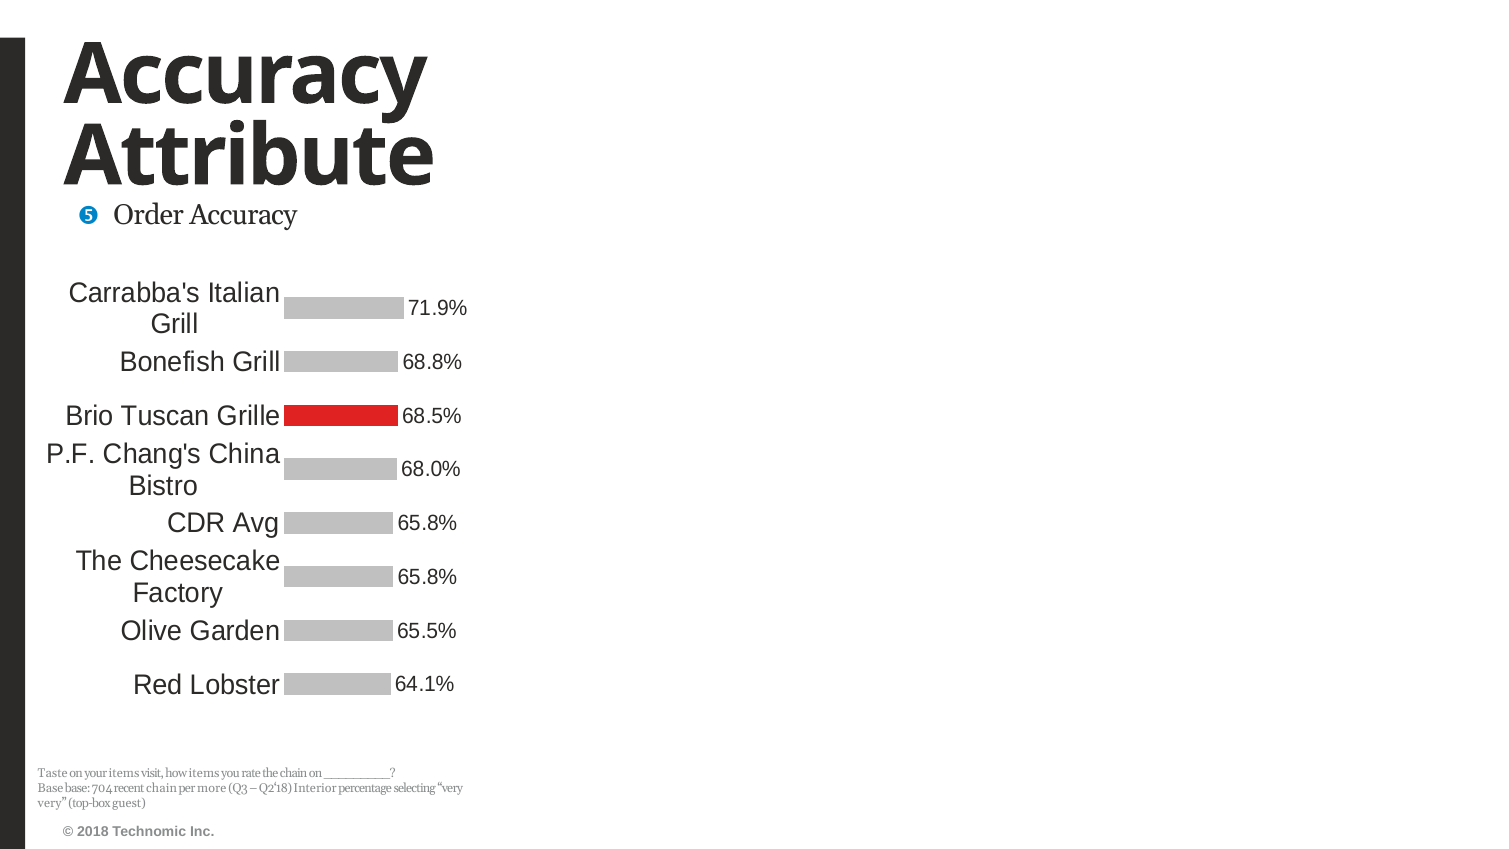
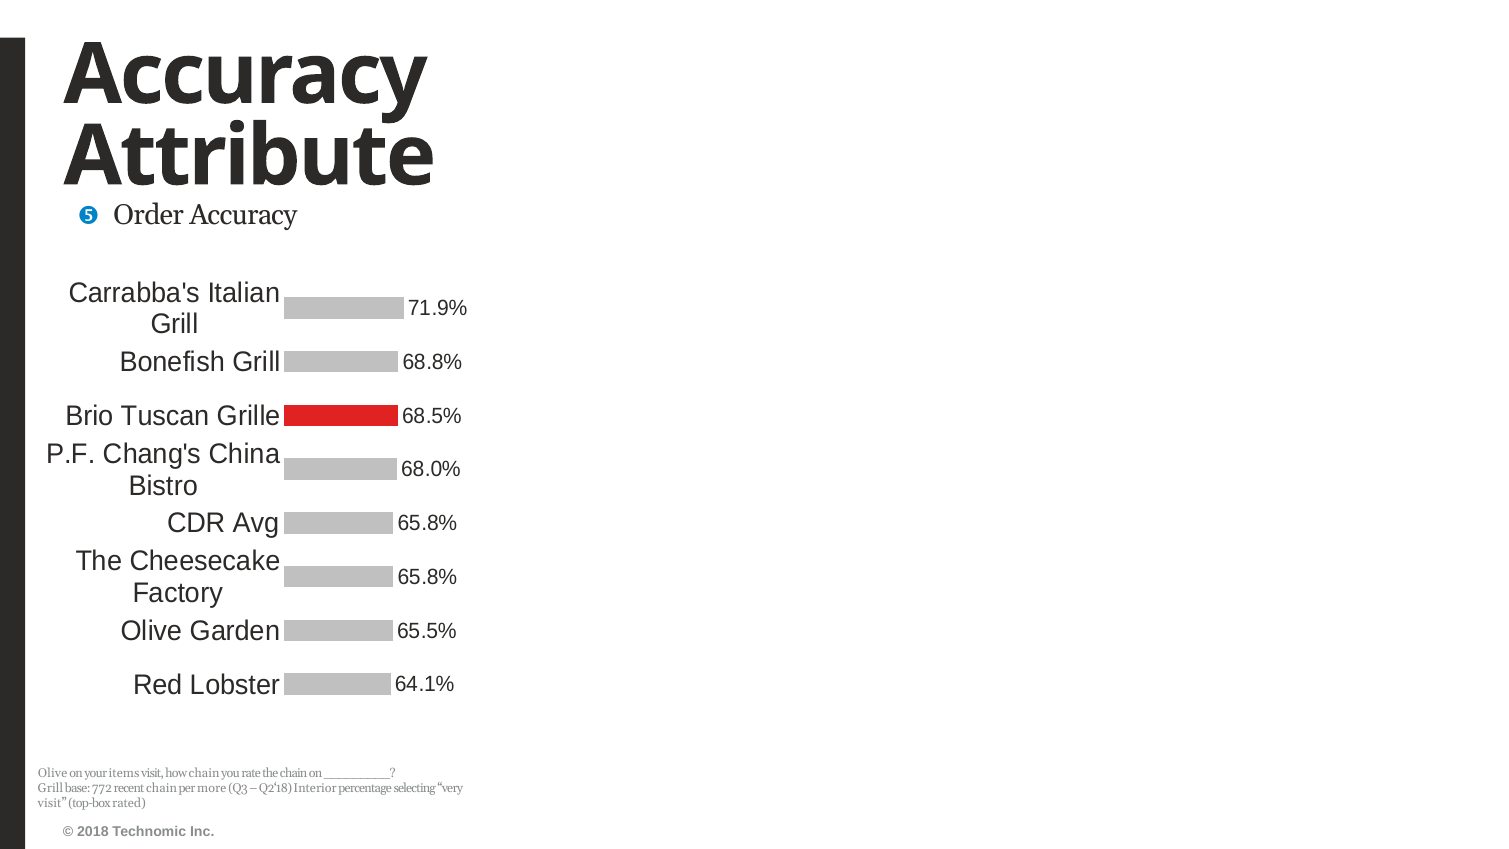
Taste: Taste -> Olive (53, 774)
how items: items -> chain (204, 774)
Base: Base -> Grill (51, 789)
704: 704 -> 772 (102, 789)
very: very -> visit (52, 804)
guest: guest -> rated (129, 804)
